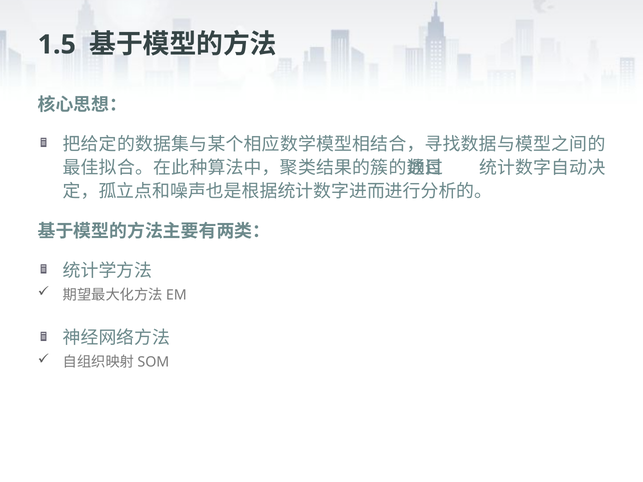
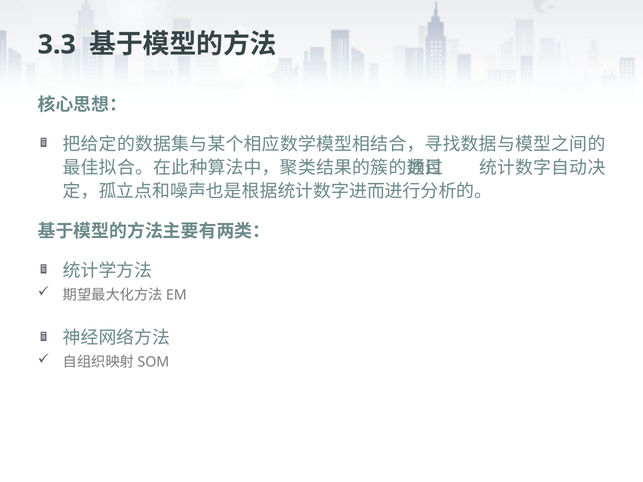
1.5: 1.5 -> 3.3 (57, 45)
